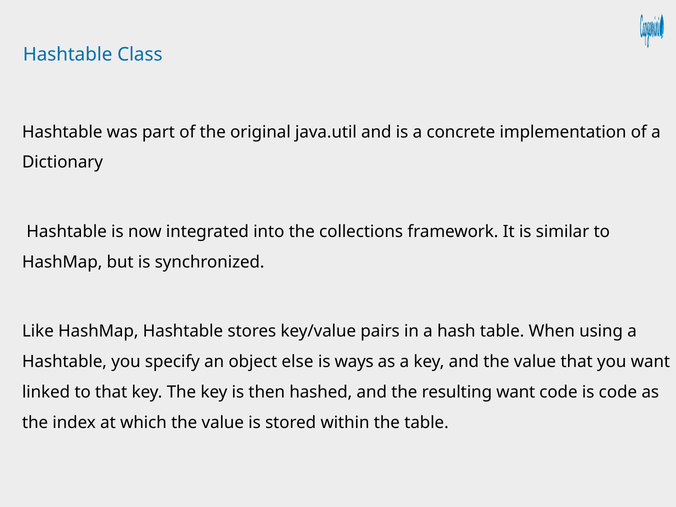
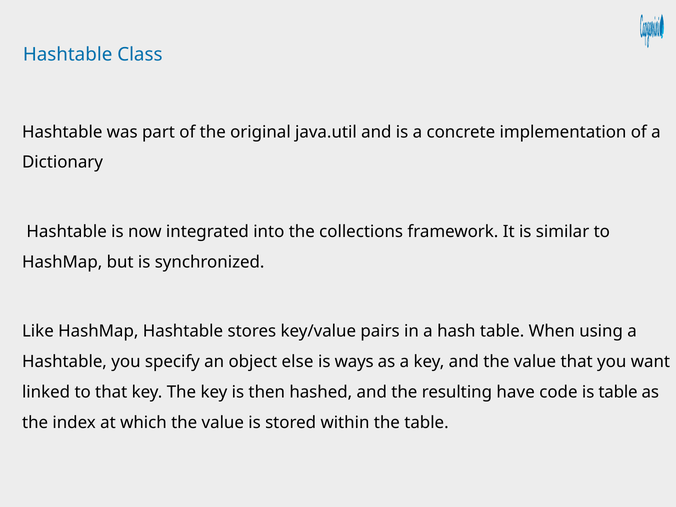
resulting want: want -> have (516, 392)
is code: code -> table (618, 392)
